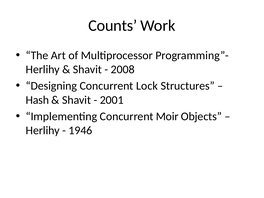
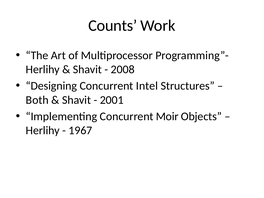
Lock: Lock -> Intel (147, 86)
Hash: Hash -> Both (37, 100)
1946: 1946 -> 1967 (80, 130)
